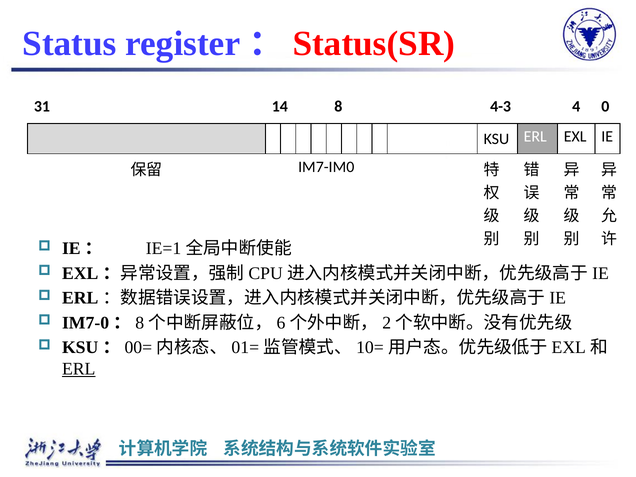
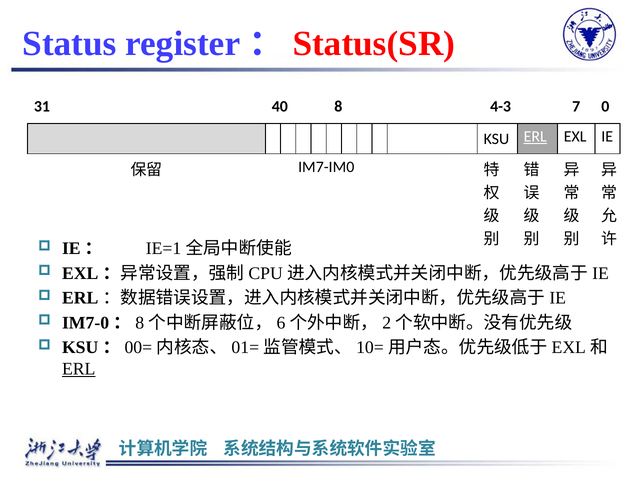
14: 14 -> 40 (280, 106)
4: 4 -> 7 (576, 106)
ERL underline: none -> present (535, 137)
